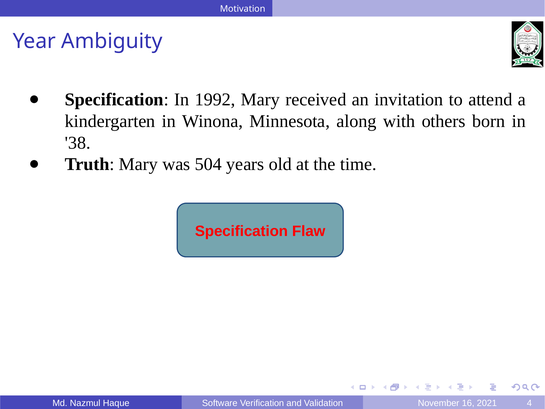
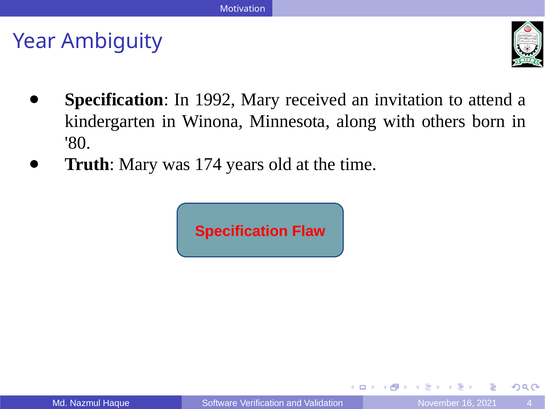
38: 38 -> 80 (78, 143)
504: 504 -> 174 (208, 164)
